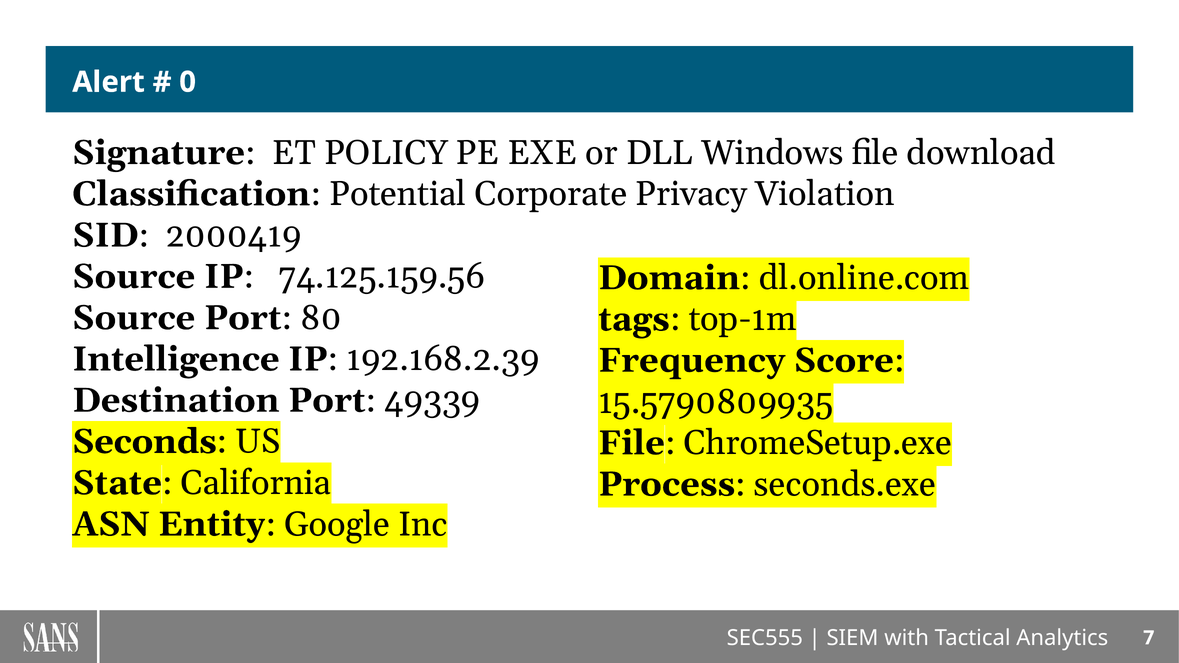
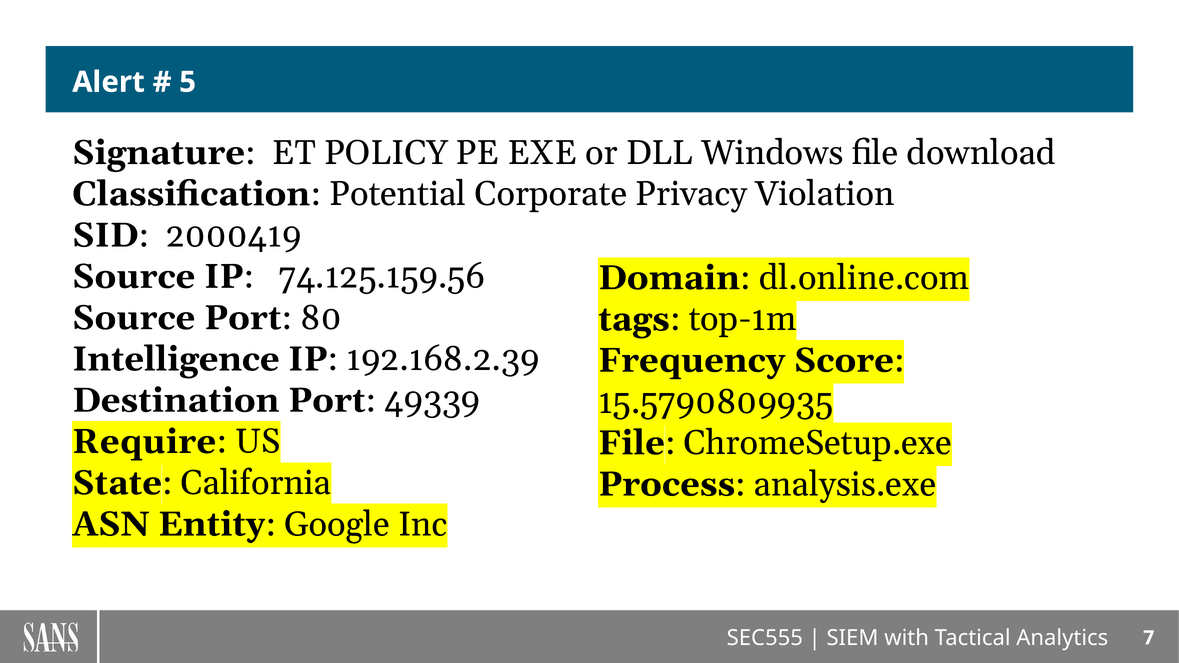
0: 0 -> 5 (188, 82)
Seconds: Seconds -> Require (144, 442)
seconds.exe: seconds.exe -> analysis.exe (845, 484)
